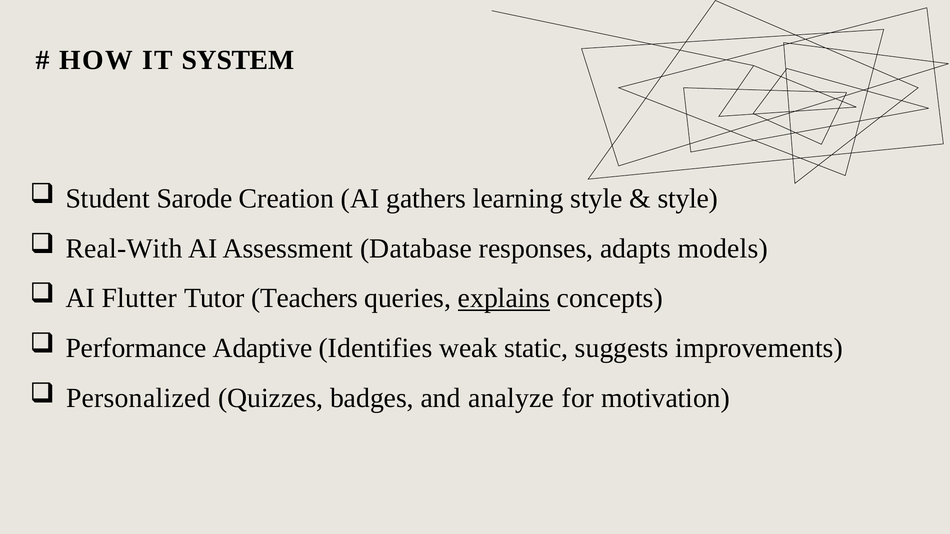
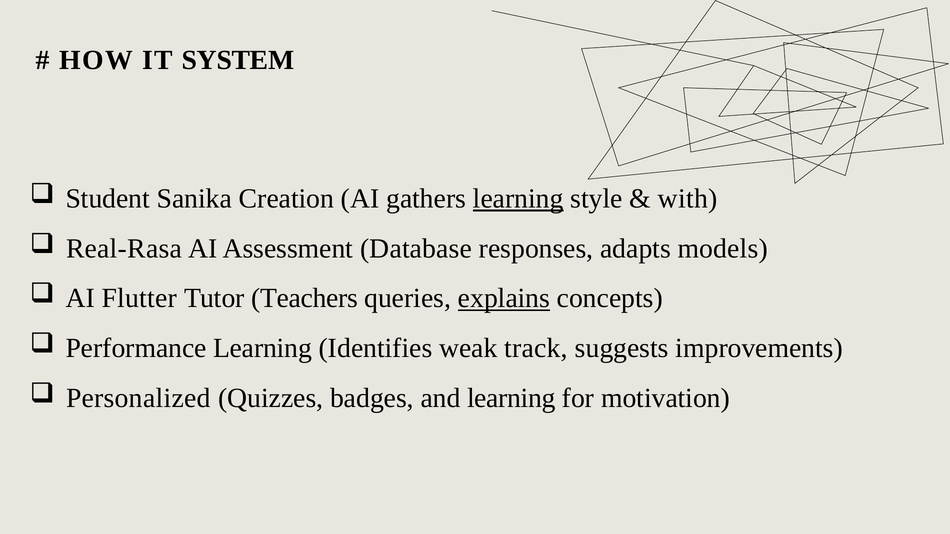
Sarode: Sarode -> Sanika (194, 199)
learning underline: none -> present (518, 199)
style: style -> with (688, 199)
Real-With: Real-With -> Real-Rasa (124, 249)
Performance Adaptive: Adaptive -> Learning (263, 348)
static: static -> track (536, 348)
and analyze: analyze -> learning (511, 398)
